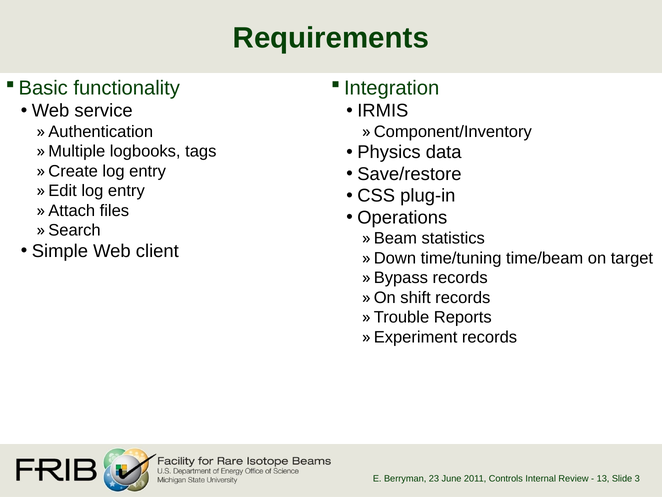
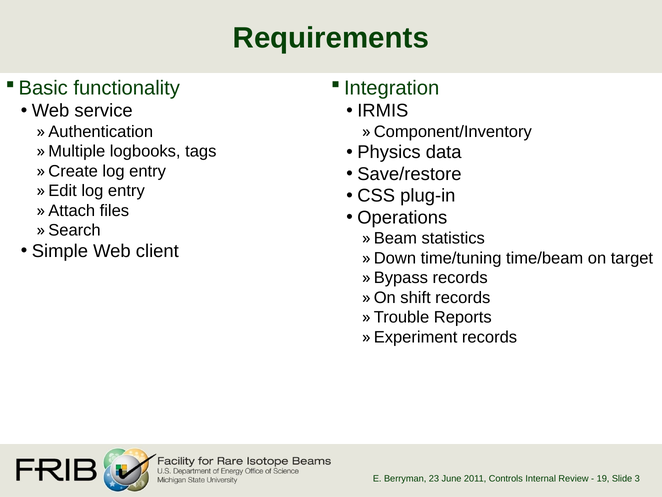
13: 13 -> 19 (602, 478)
